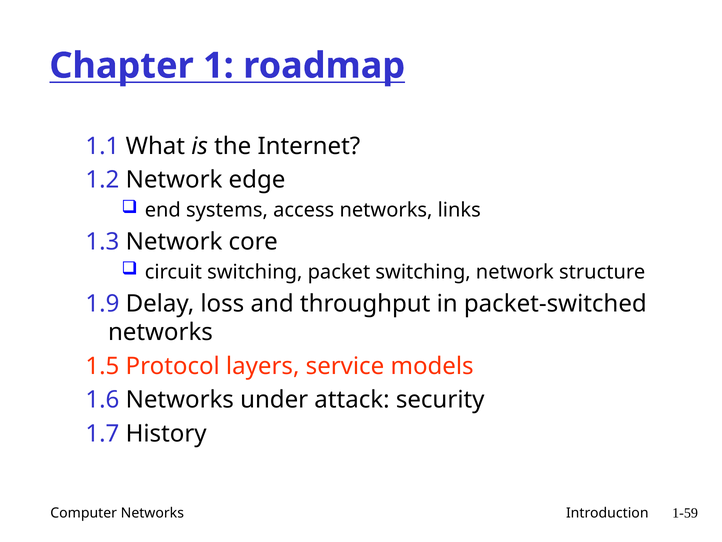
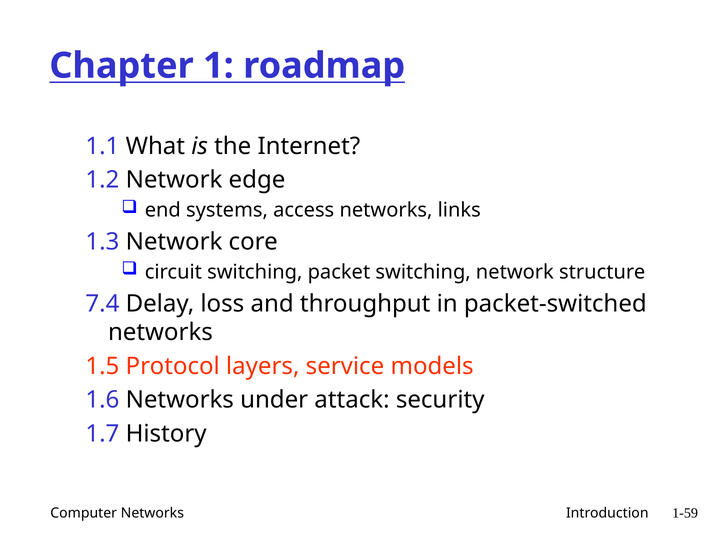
1.9: 1.9 -> 7.4 (102, 303)
